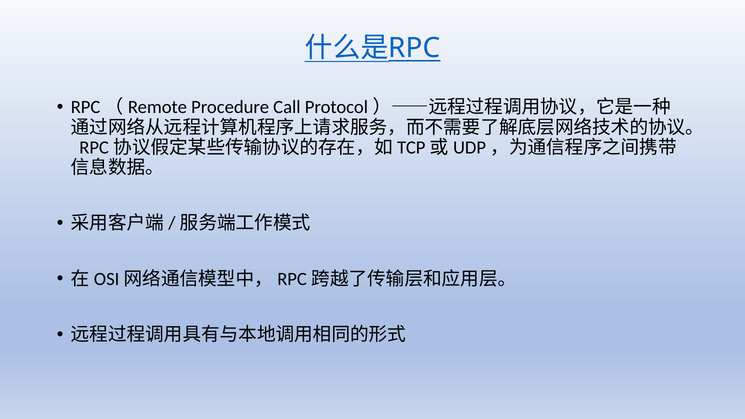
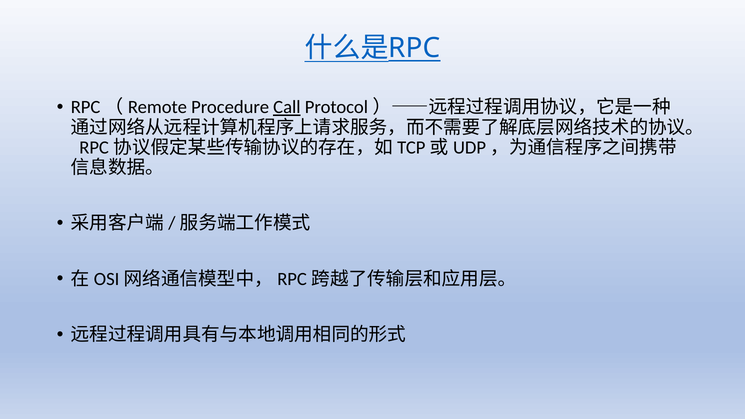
Call underline: none -> present (287, 107)
